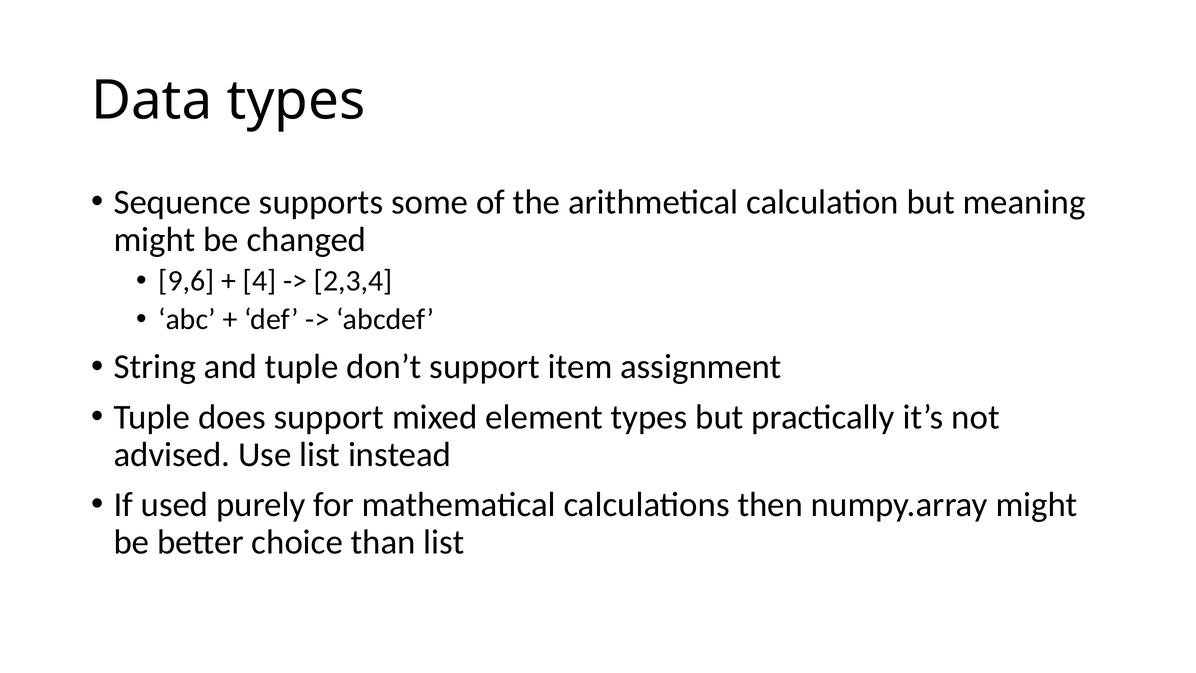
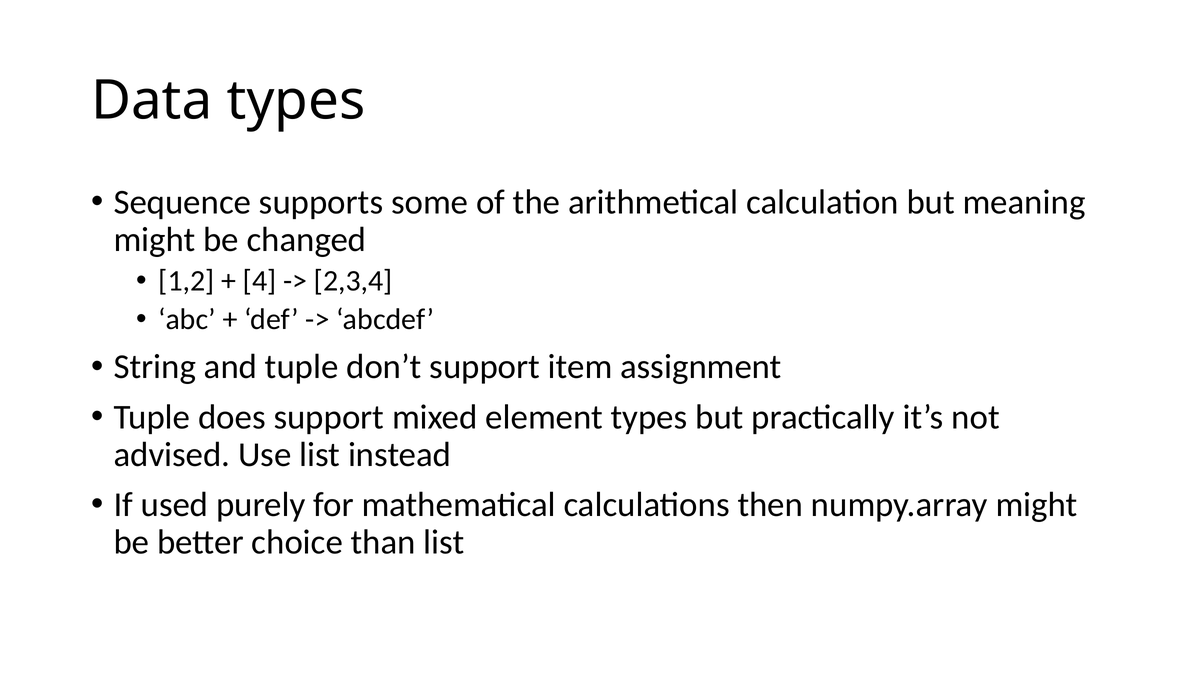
9,6: 9,6 -> 1,2 (186, 281)
